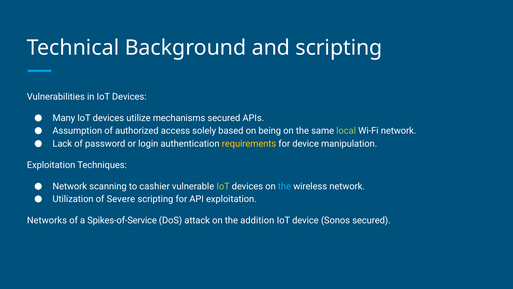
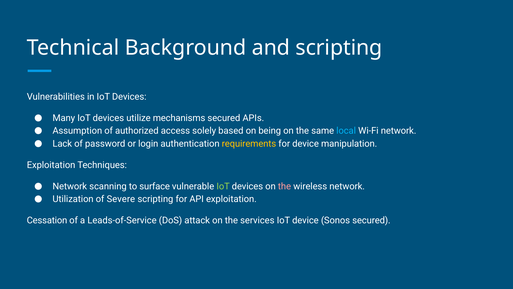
local colour: light green -> light blue (346, 131)
cashier: cashier -> surface (155, 186)
the colour: light blue -> pink (284, 186)
Networks: Networks -> Cessation (47, 220)
Spikes-of-Service: Spikes-of-Service -> Leads-of-Service (122, 220)
addition: addition -> services (257, 220)
